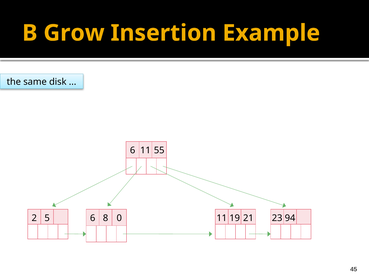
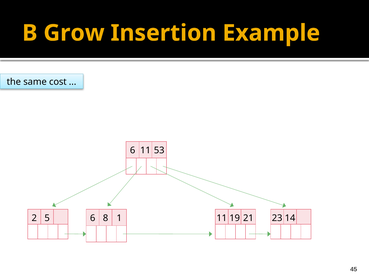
disk: disk -> cost (58, 82)
55: 55 -> 53 (159, 150)
0: 0 -> 1 (119, 218)
94: 94 -> 14 (290, 218)
